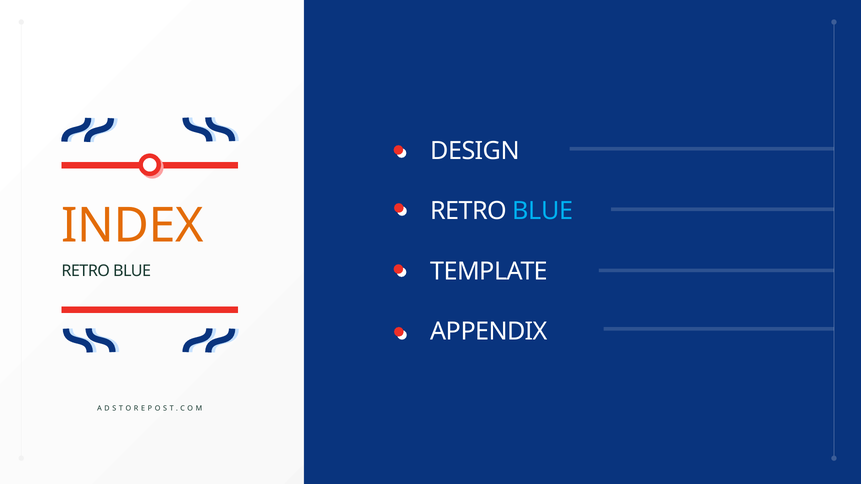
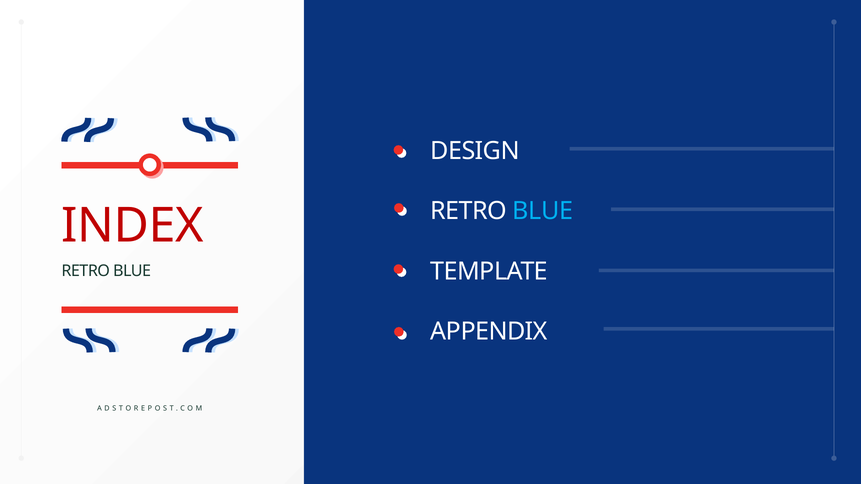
INDEX colour: orange -> red (133, 226)
